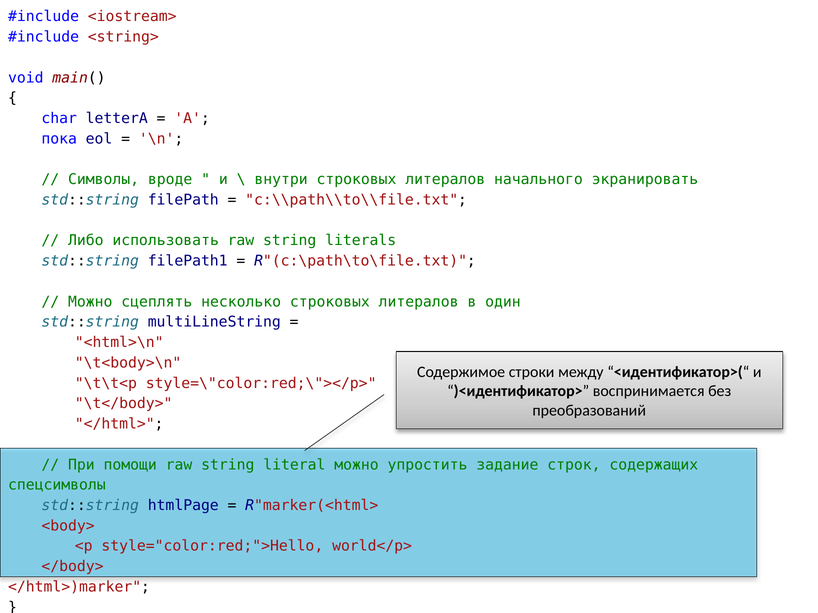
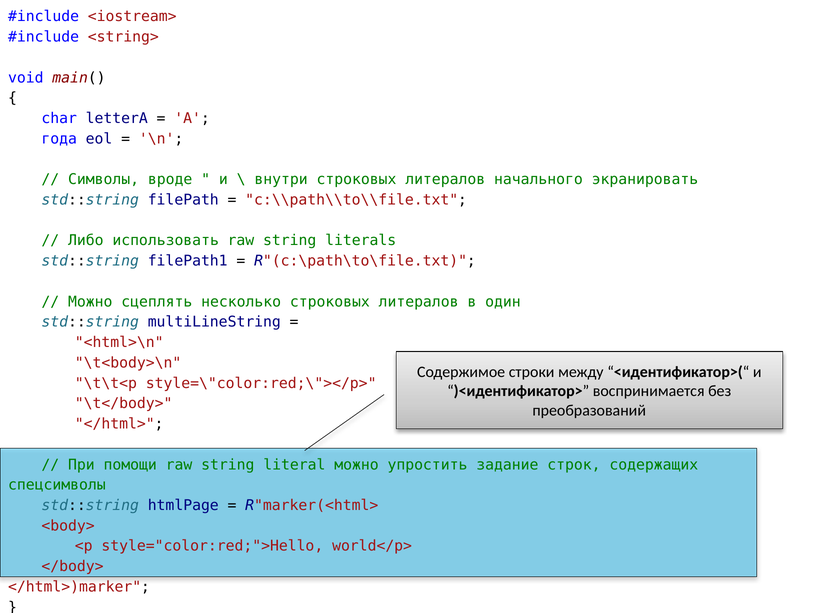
пока: пока -> года (59, 139)
